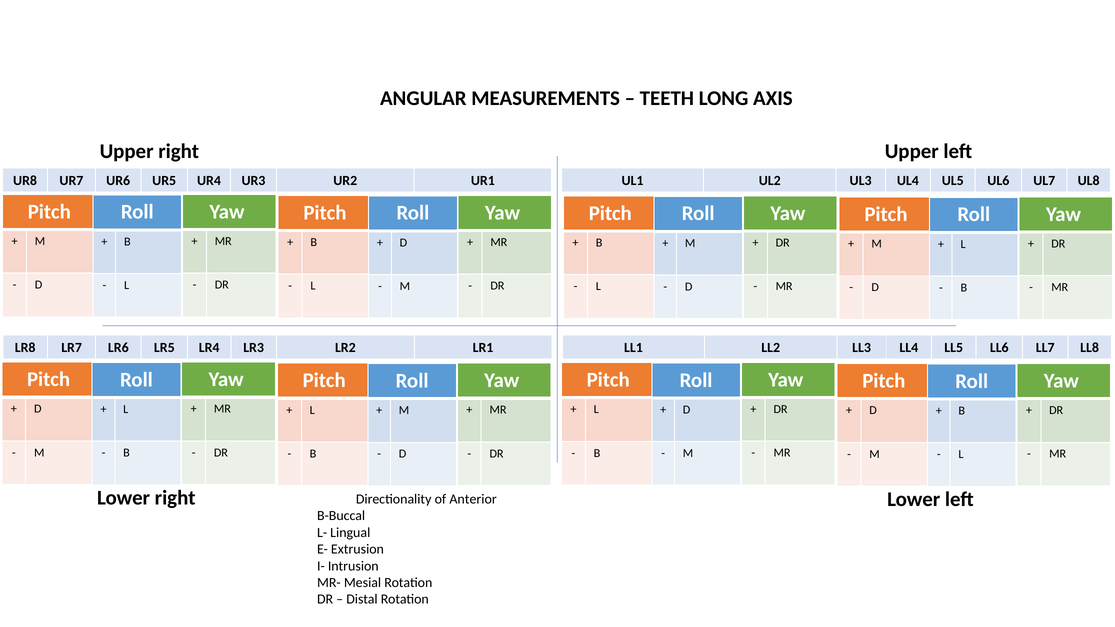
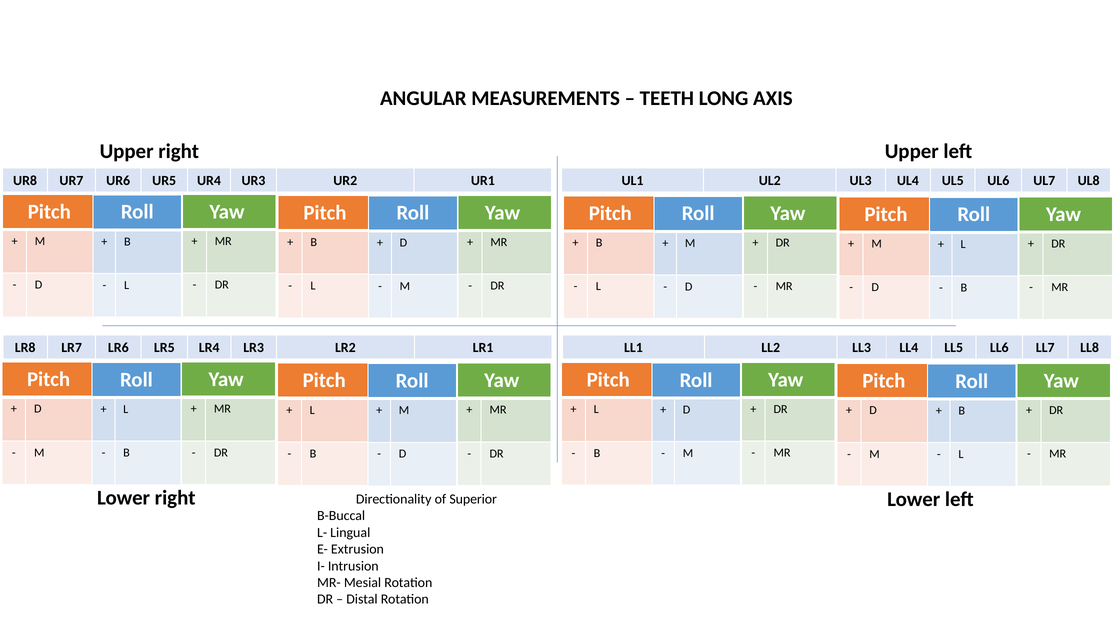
Anterior: Anterior -> Superior (473, 499)
